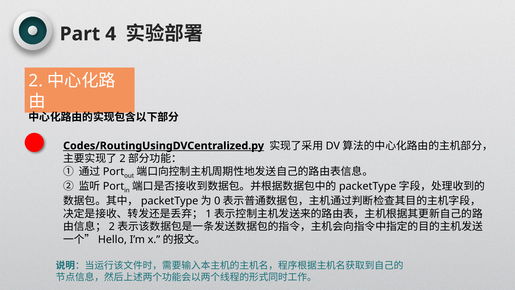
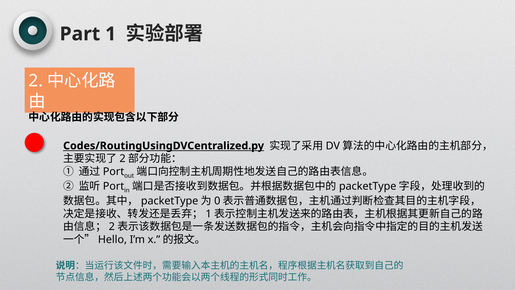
Part 4: 4 -> 1 (111, 34)
